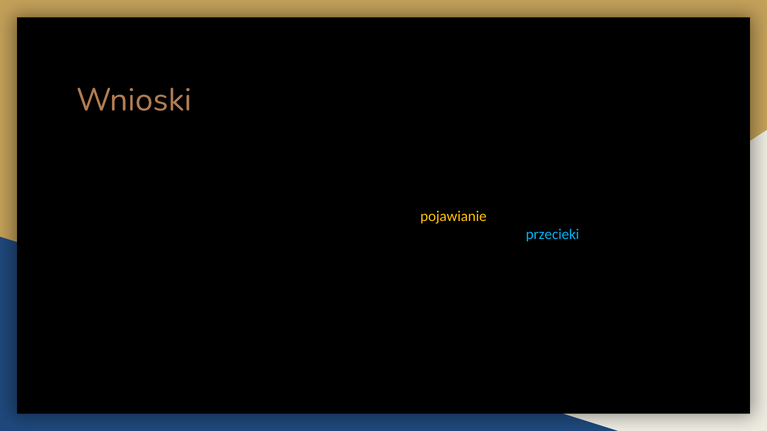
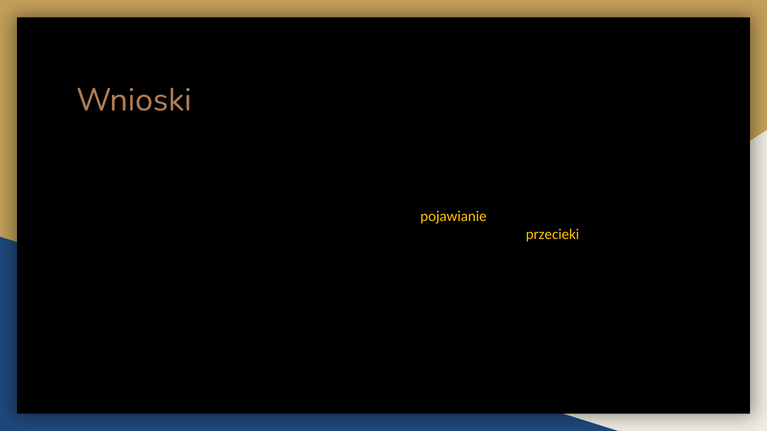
przecieki colour: light blue -> yellow (553, 235)
